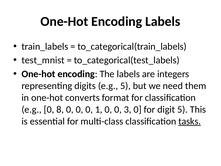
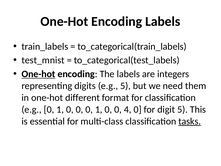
One-hot underline: none -> present (38, 74)
converts: converts -> different (83, 97)
e.g 0 8: 8 -> 1 (60, 109)
3: 3 -> 4 (128, 109)
